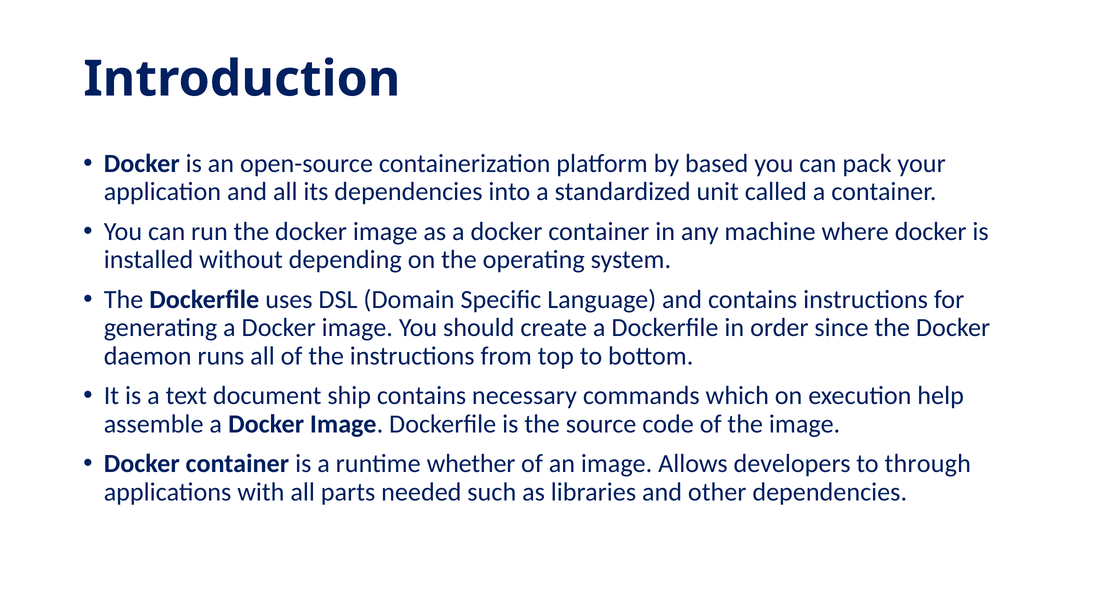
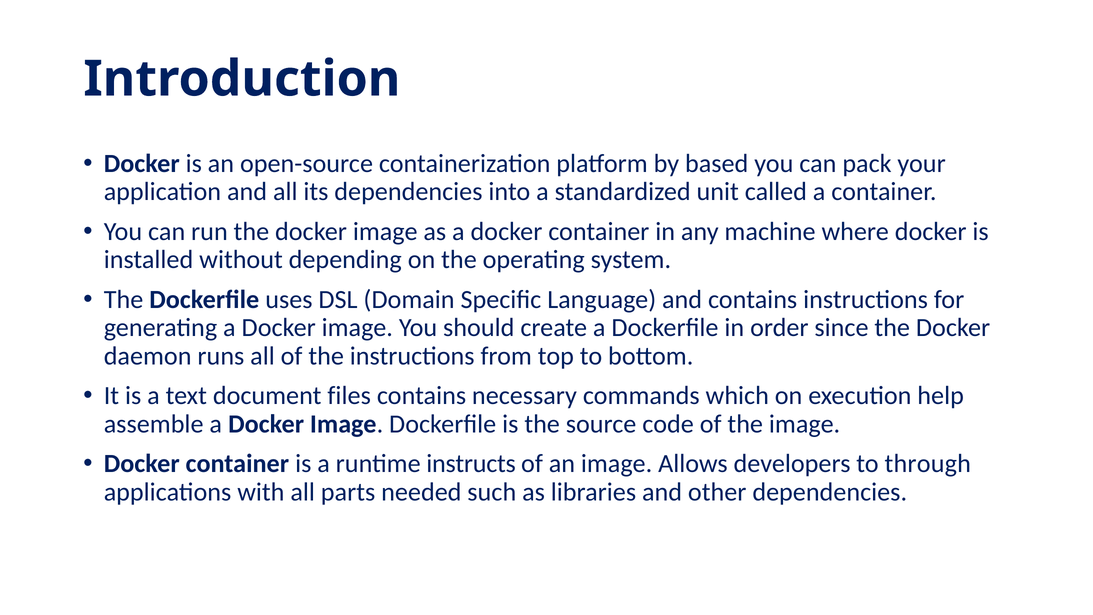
ship: ship -> files (349, 396)
whether: whether -> instructs (471, 463)
